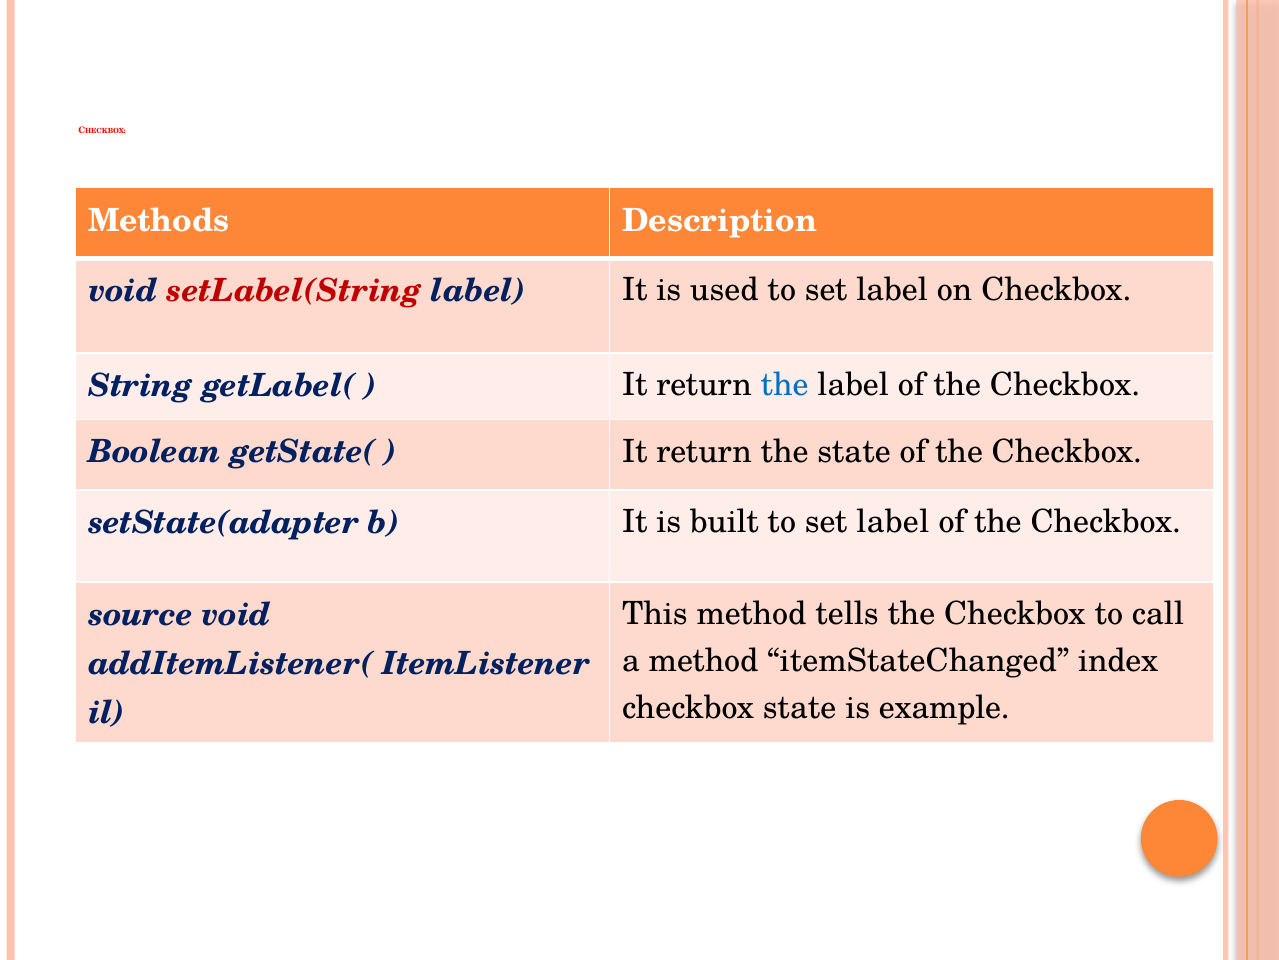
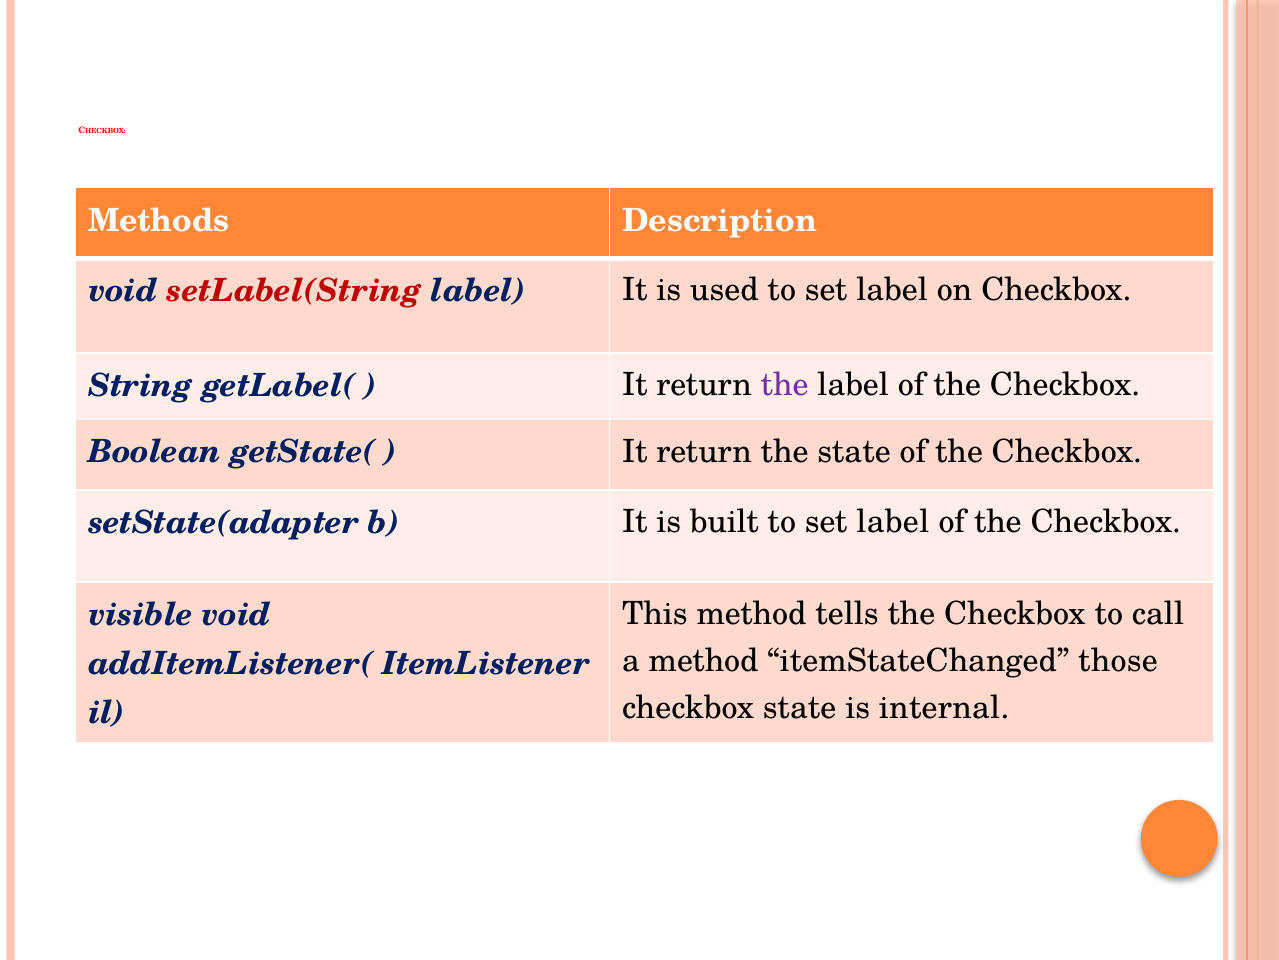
the colour: blue -> purple (785, 385)
source: source -> visible (140, 615)
index: index -> those (1118, 661)
example: example -> internal (944, 708)
